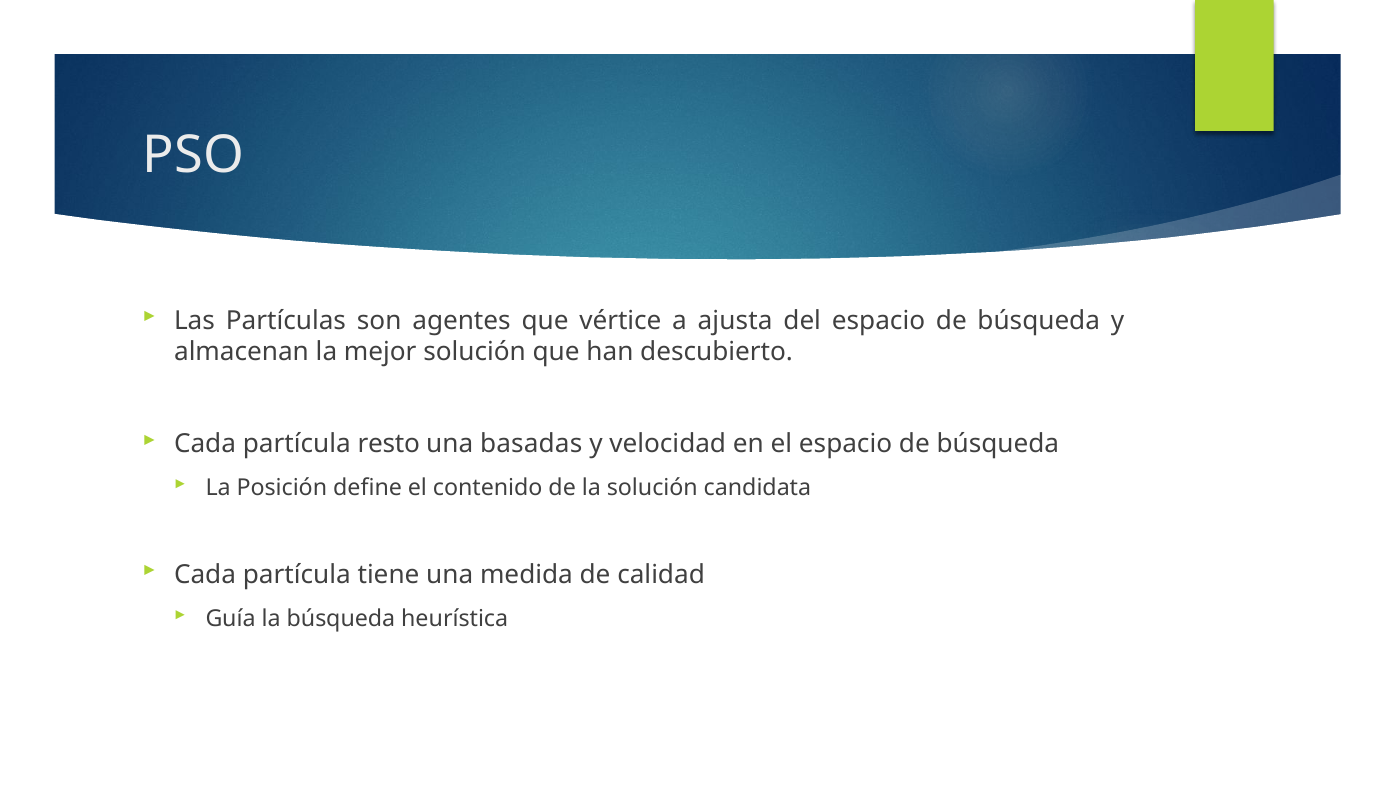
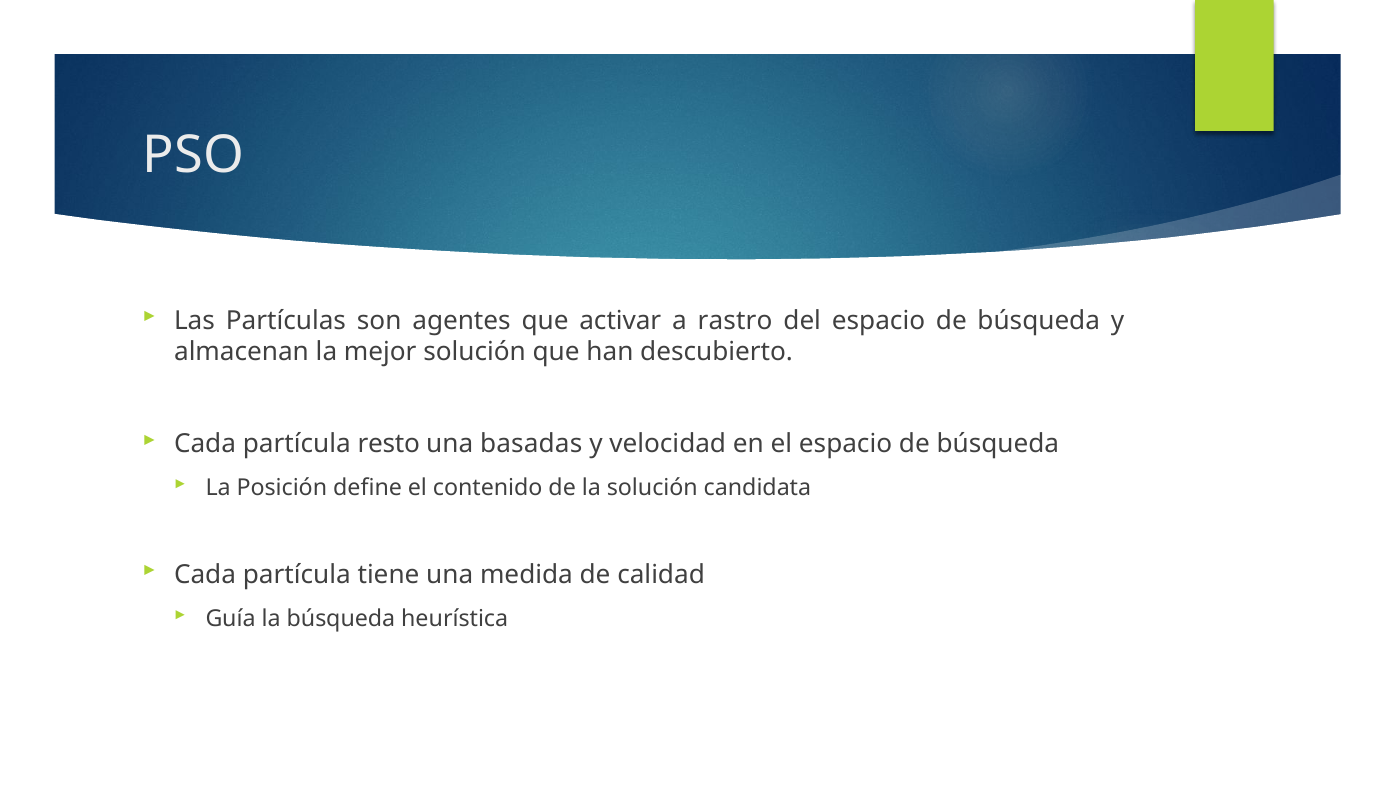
vértice: vértice -> activar (620, 321)
ajusta: ajusta -> rastro (735, 321)
